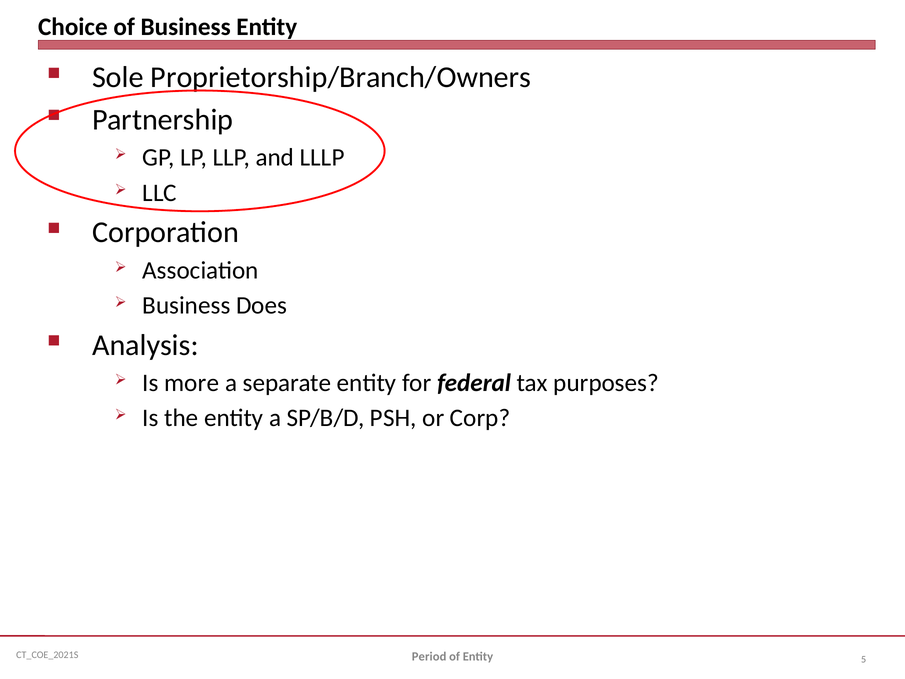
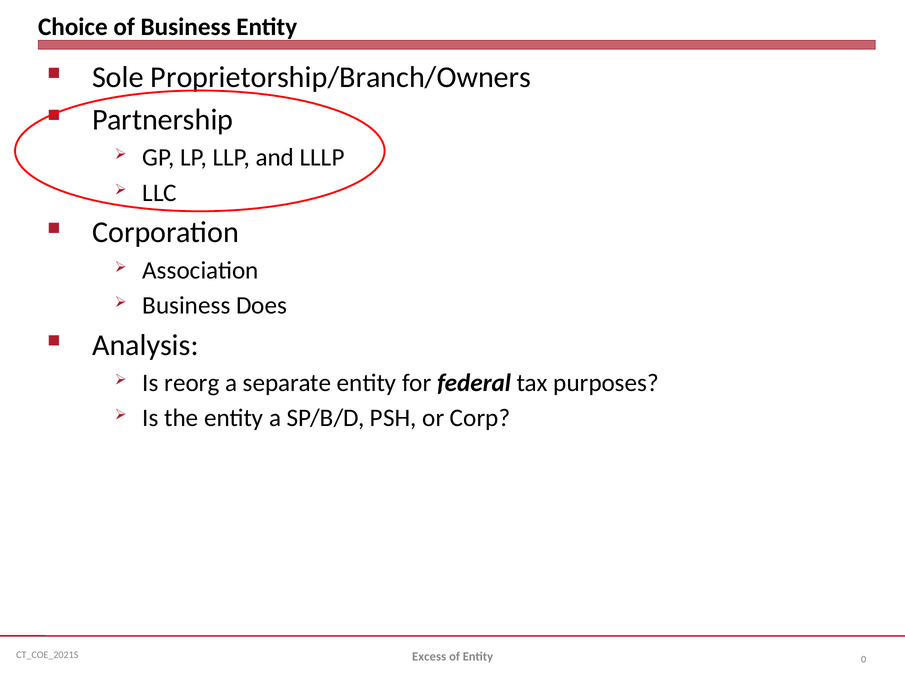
more: more -> reorg (192, 383)
5: 5 -> 0 (864, 659)
Period: Period -> Excess (429, 657)
